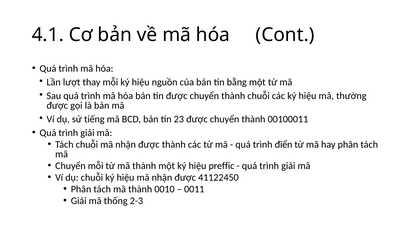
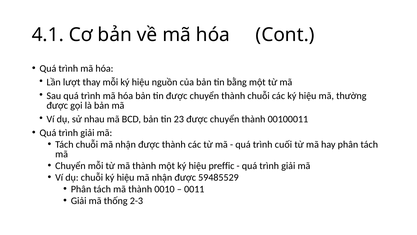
tiếng: tiếng -> nhau (94, 119)
điển: điển -> cuối (283, 144)
41122450: 41122450 -> 59485529 (218, 177)
